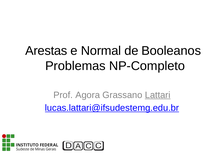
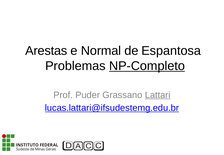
Booleanos: Booleanos -> Espantosa (171, 51)
NP-Completo underline: none -> present (147, 66)
Agora: Agora -> Puder (88, 95)
